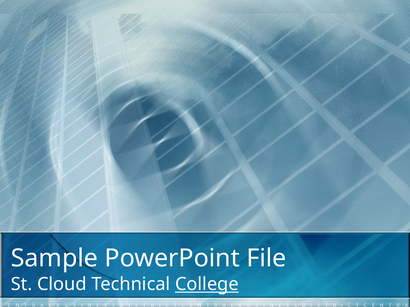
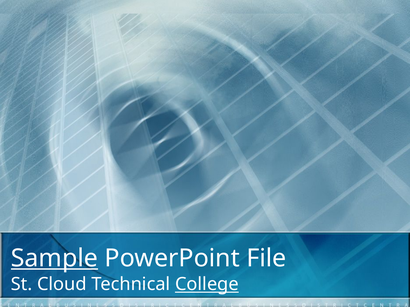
Sample underline: none -> present (54, 259)
